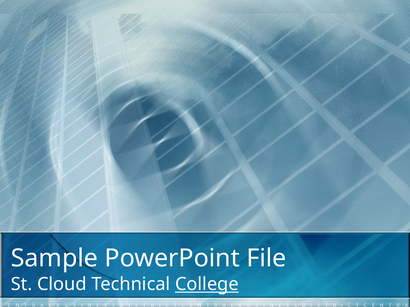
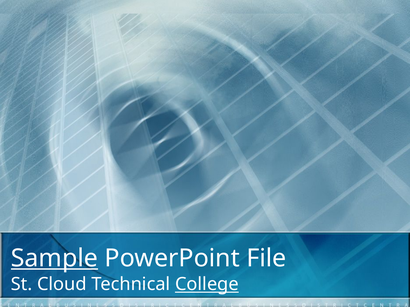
Sample underline: none -> present (54, 259)
